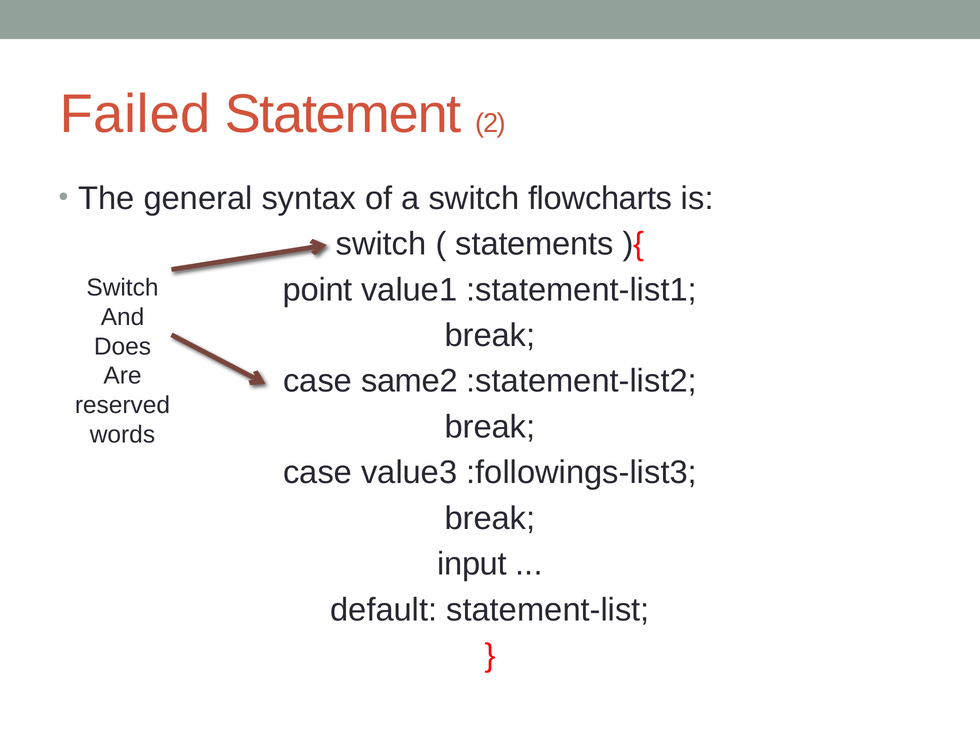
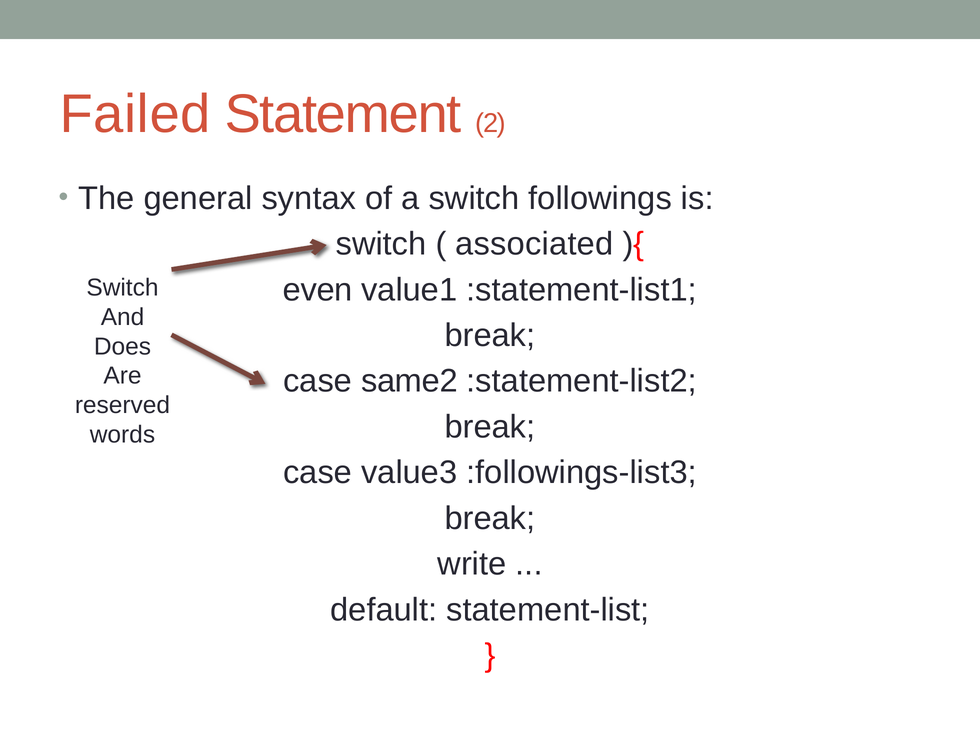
flowcharts: flowcharts -> followings (600, 198)
statements: statements -> associated (534, 244)
point: point -> even (318, 290)
input: input -> write (472, 564)
